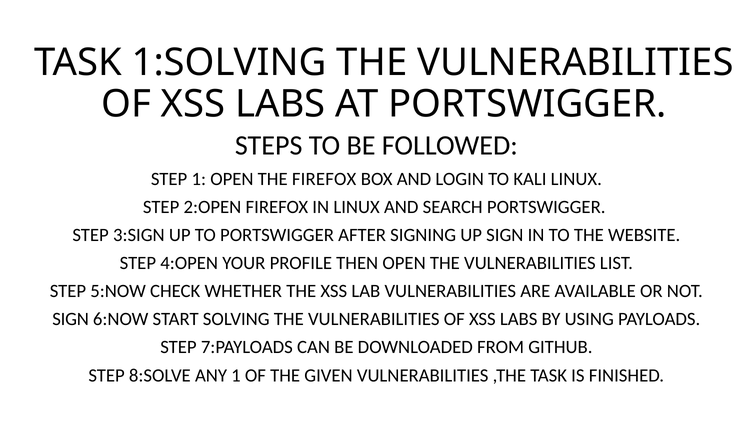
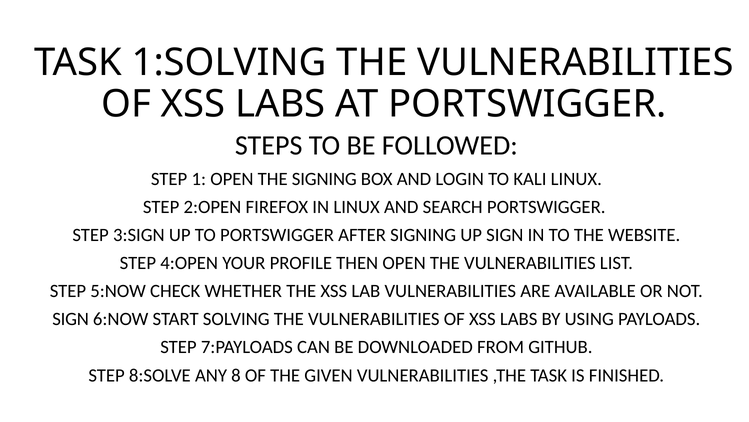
THE FIREFOX: FIREFOX -> SIGNING (324, 179)
ANY 1: 1 -> 8 (236, 375)
